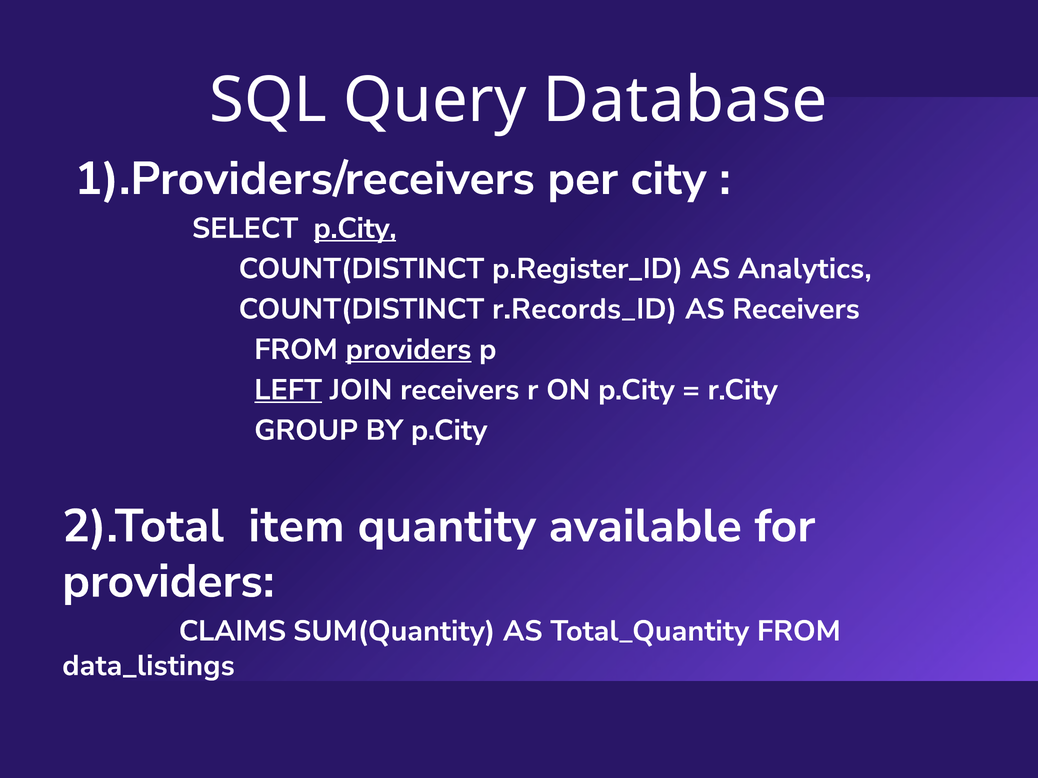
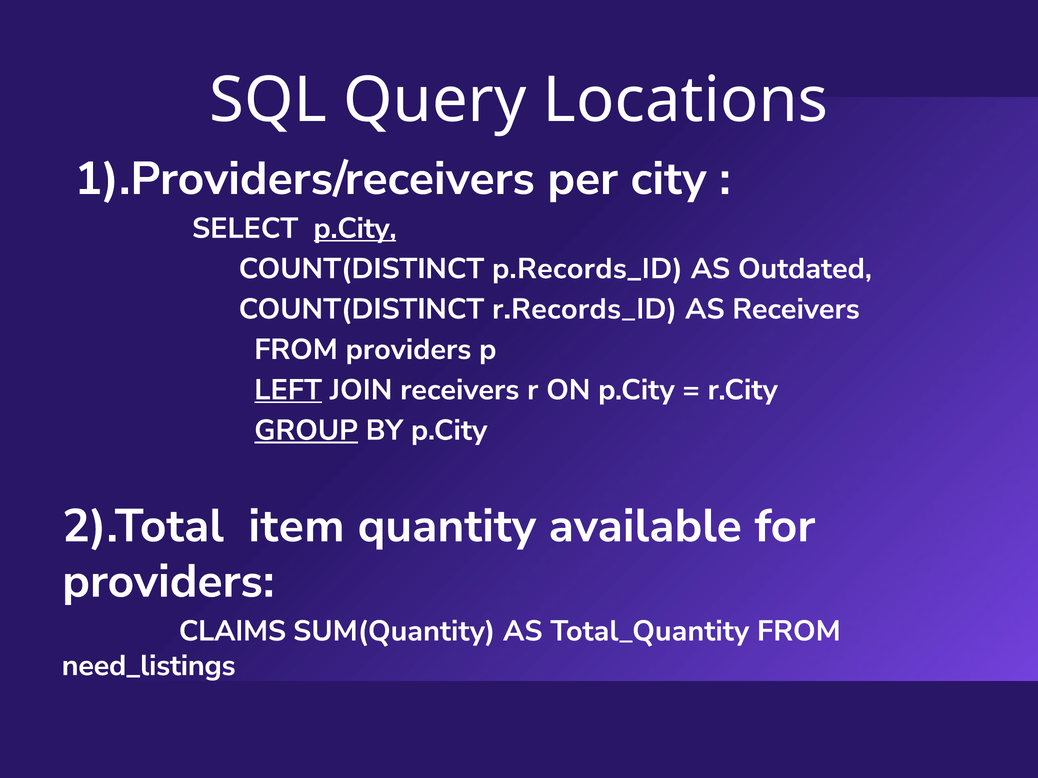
Database: Database -> Locations (686, 101)
p.Register_ID: p.Register_ID -> p.Records_ID (587, 269)
Analytics: Analytics -> Outdated (805, 269)
providers underline: present -> none (408, 350)
GROUP underline: none -> present (306, 430)
data_listings: data_listings -> need_listings (149, 666)
